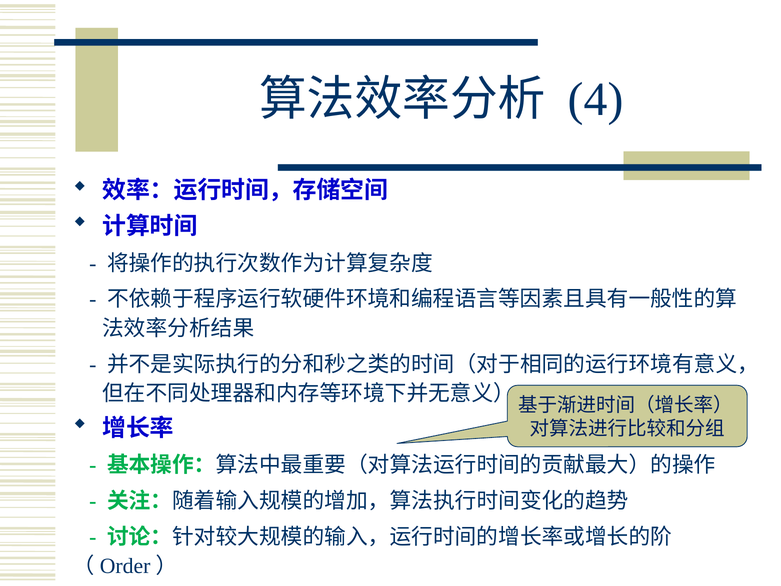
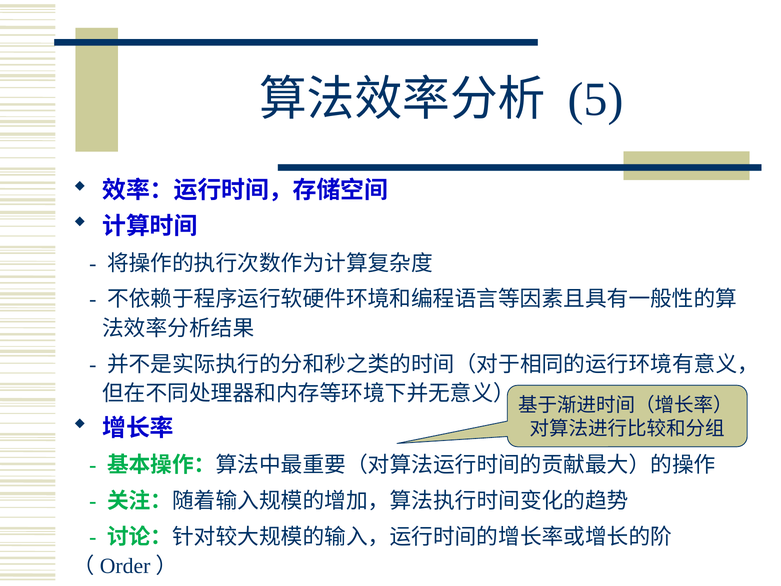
4: 4 -> 5 (596, 100)
